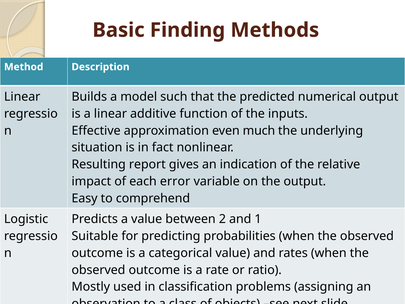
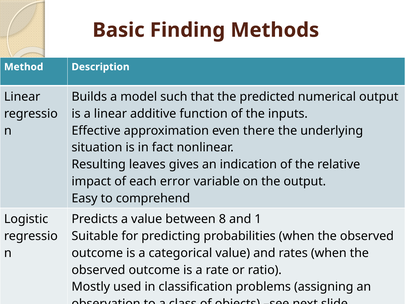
much: much -> there (259, 131)
report: report -> leaves (147, 164)
2: 2 -> 8 (222, 219)
